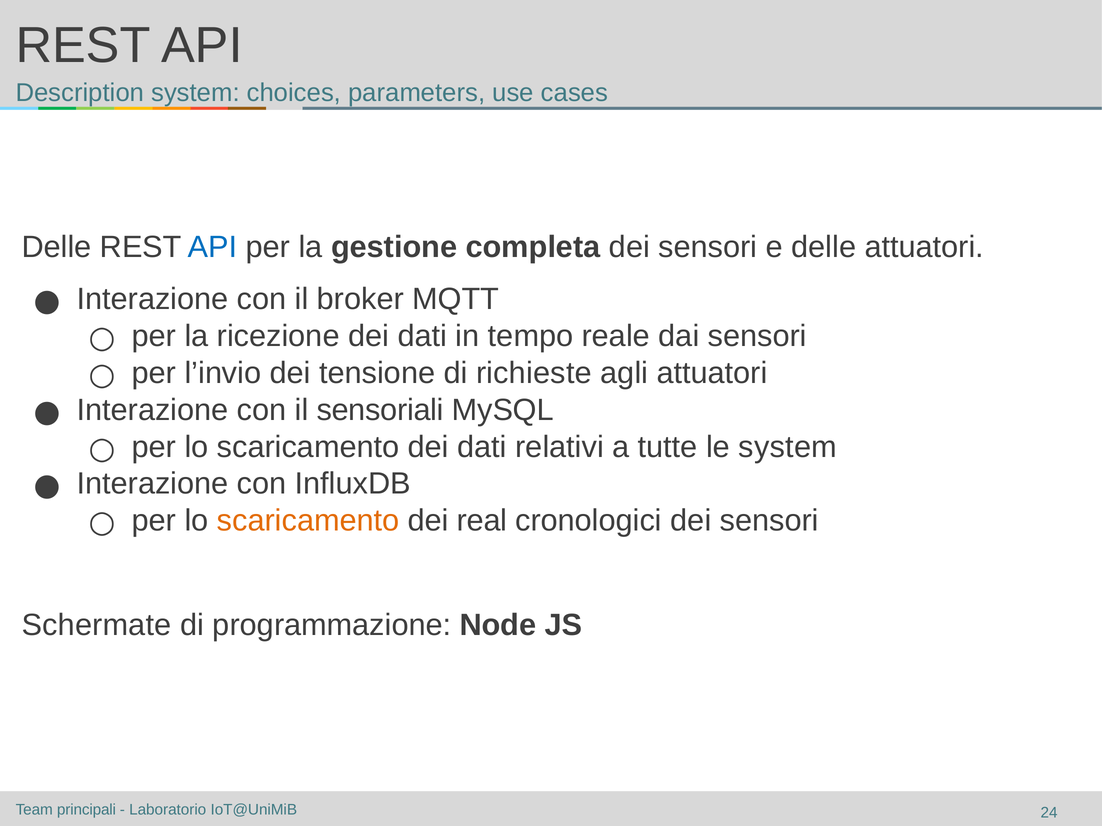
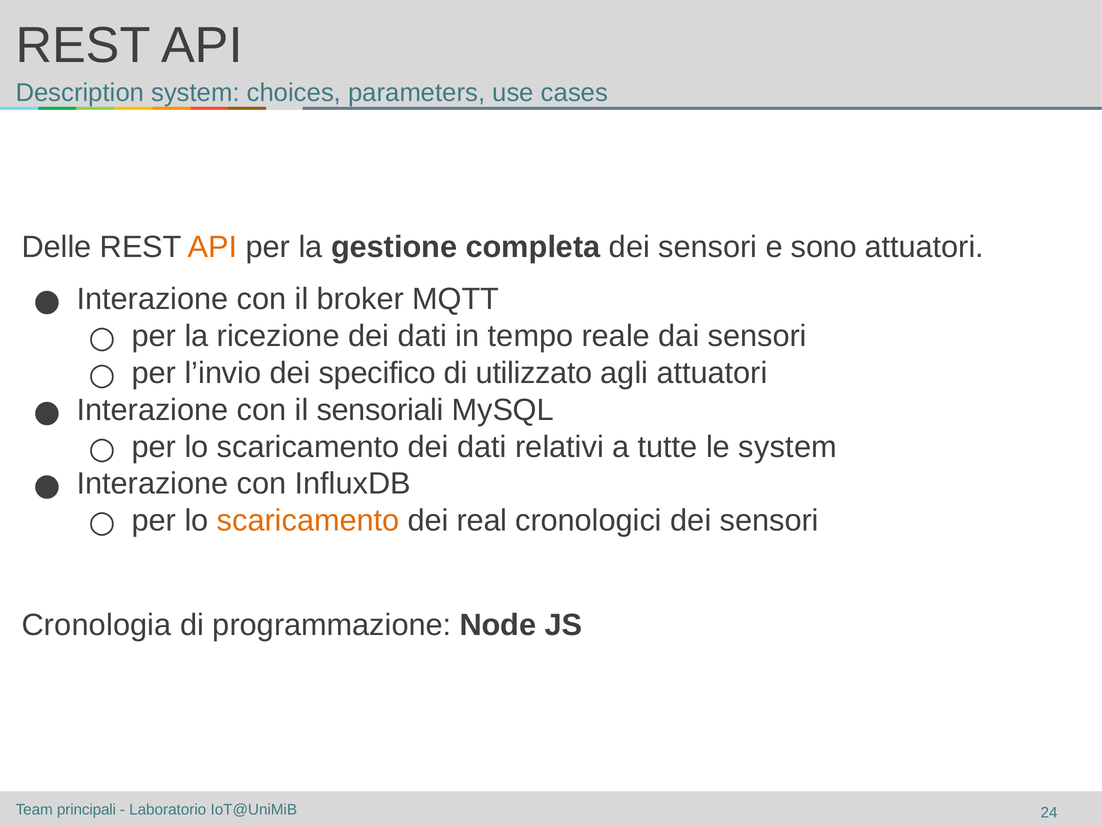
API colour: blue -> orange (213, 247)
e delle: delle -> sono (824, 247)
tensione: tensione -> specifico (377, 373)
richieste: richieste -> utilizzato (534, 373)
Schermate: Schermate -> Cronologia (97, 625)
